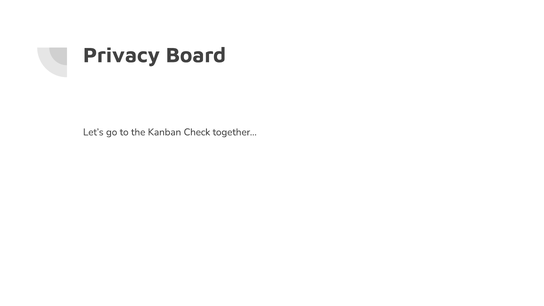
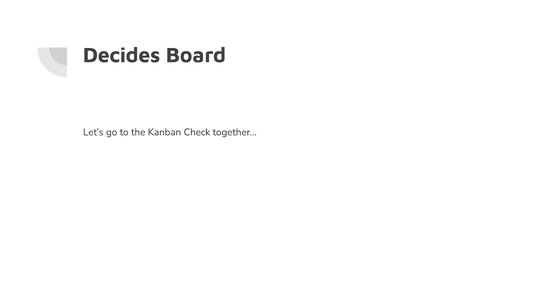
Privacy: Privacy -> Decides (122, 55)
